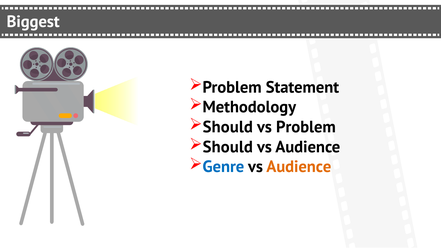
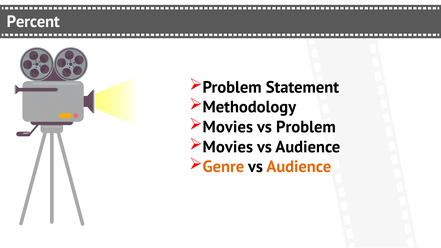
Biggest: Biggest -> Percent (33, 22)
Should: Should -> Movies (228, 127)
Should: Should -> Movies (228, 147)
Genre colour: blue -> orange (223, 167)
